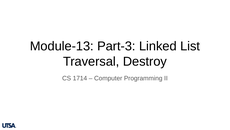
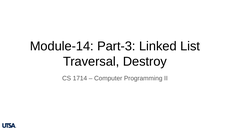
Module-13: Module-13 -> Module-14 (62, 46)
